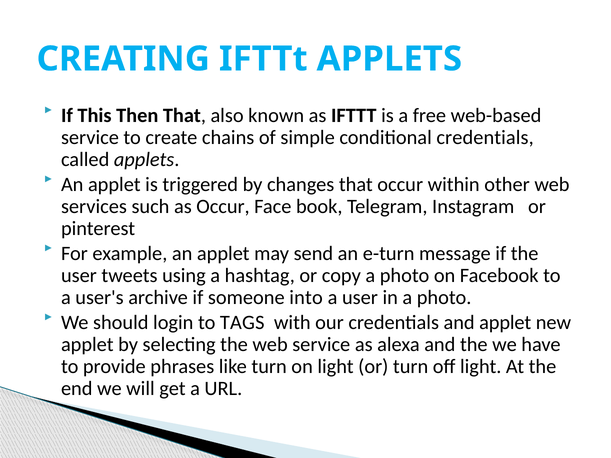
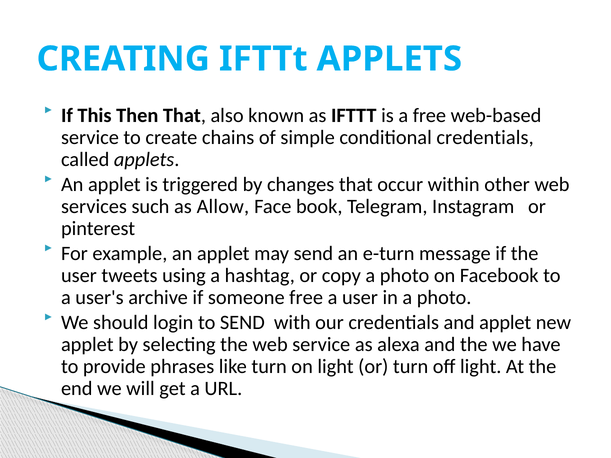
as Occur: Occur -> Allow (223, 207)
someone into: into -> free (306, 298)
to TAGS: TAGS -> SEND (242, 323)
